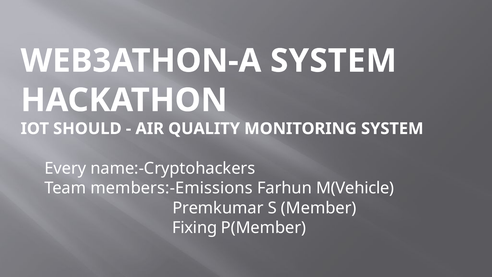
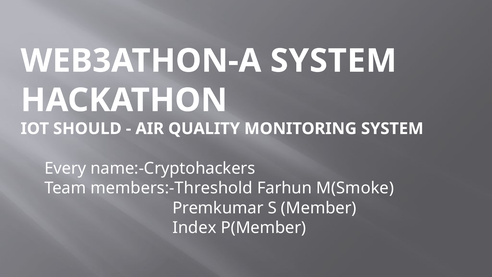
members:-Emissions: members:-Emissions -> members:-Threshold (172, 188)
M(Vehicle: M(Vehicle -> M(Smoke (355, 188)
Fixing: Fixing -> Index (194, 227)
